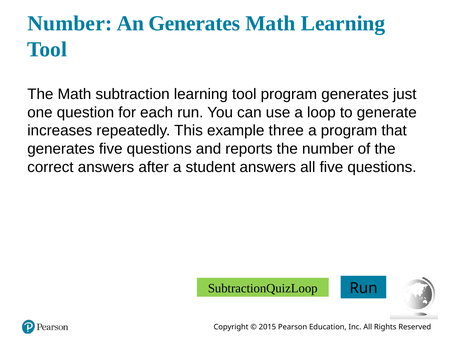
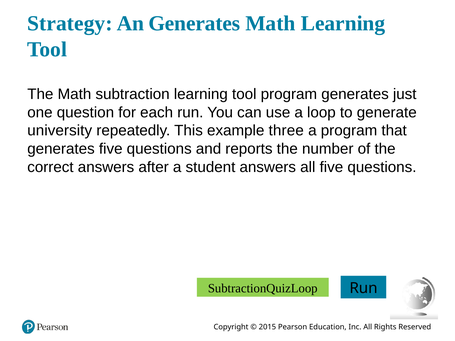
Number: Number -> Strategy (70, 24)
increases: increases -> university (60, 131)
